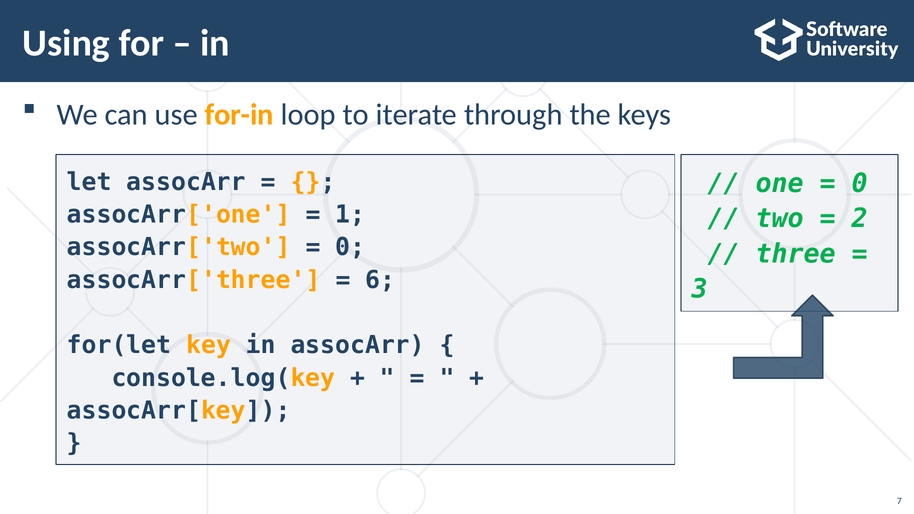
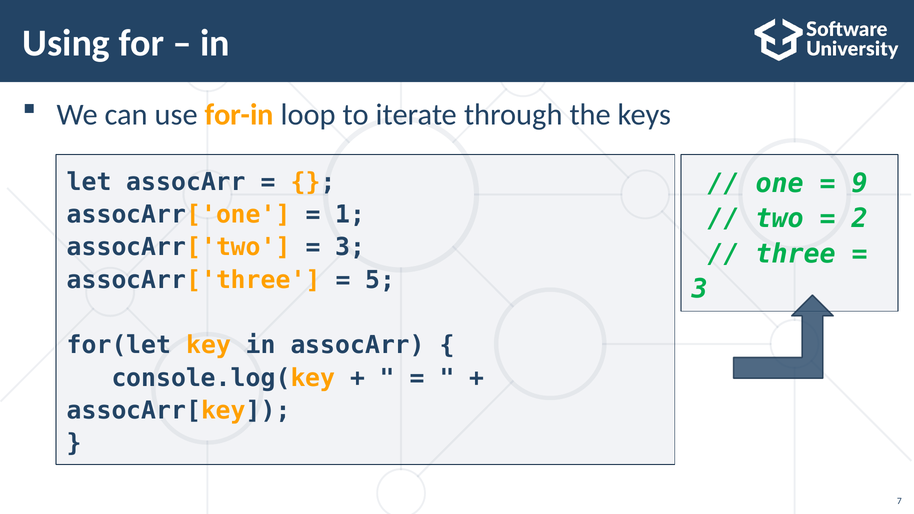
0: 0 -> 9 (860, 184)
0: 0 -> 3 (350, 247)
6: 6 -> 5 (380, 280)
